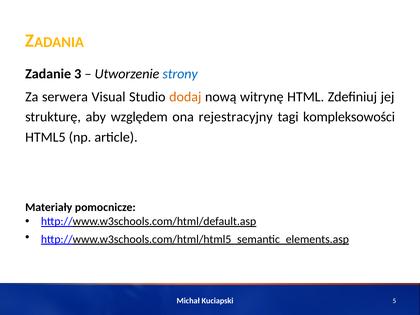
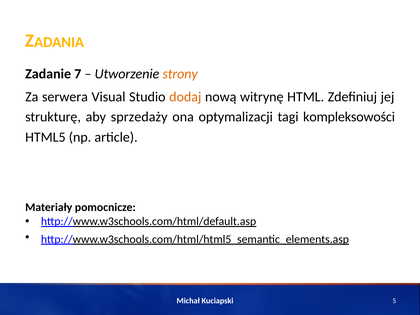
3: 3 -> 7 (78, 74)
strony colour: blue -> orange (180, 74)
względem: względem -> sprzedaży (139, 117)
rejestracyjny: rejestracyjny -> optymalizacji (236, 117)
